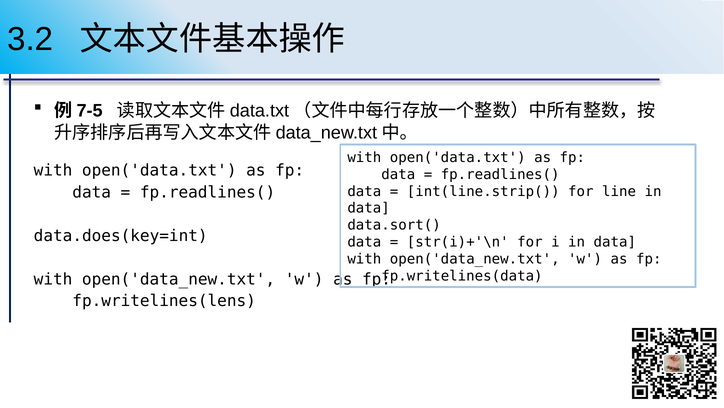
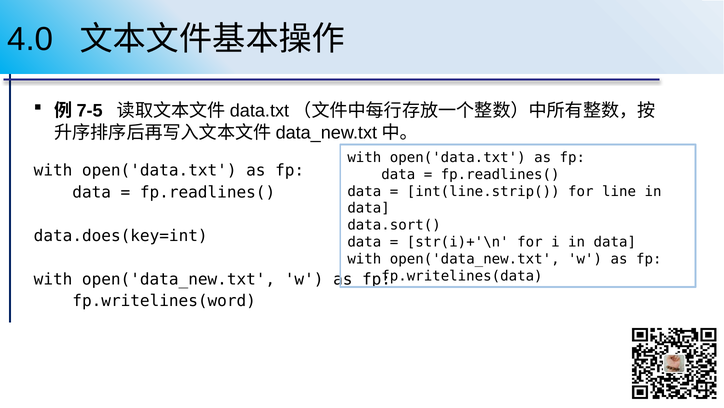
3.2: 3.2 -> 4.0 (30, 39)
fp.writelines(lens: fp.writelines(lens -> fp.writelines(word (164, 301)
